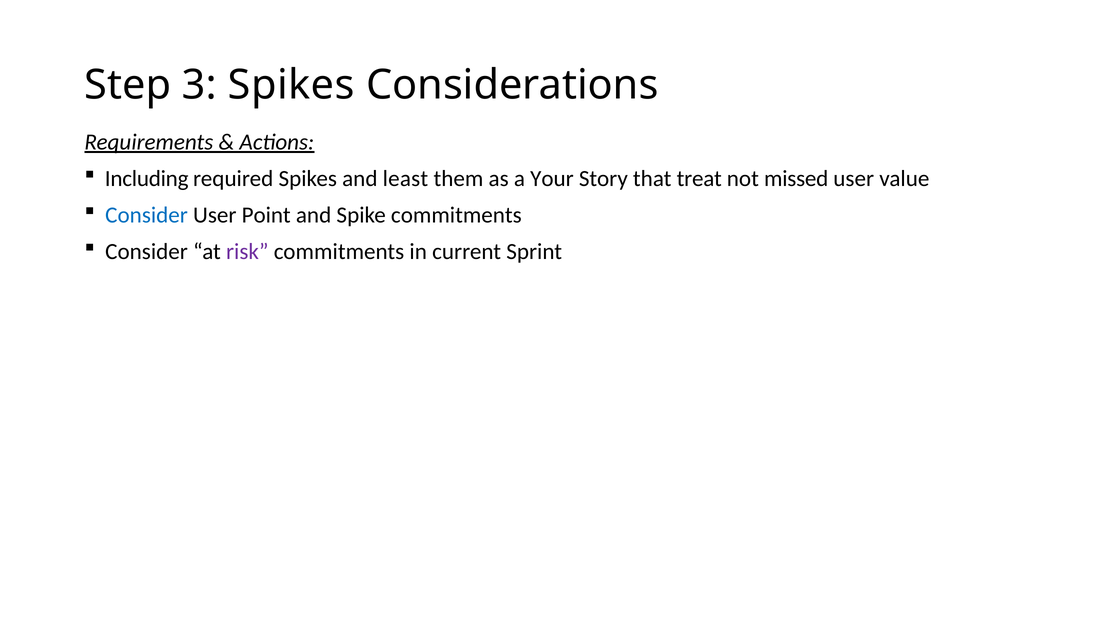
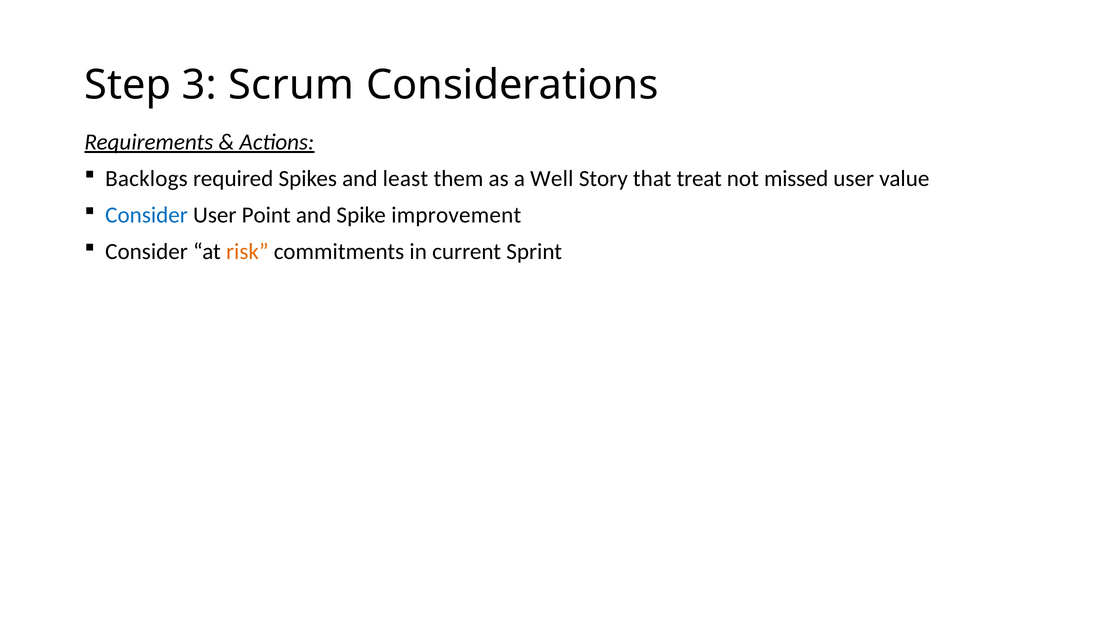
3 Spikes: Spikes -> Scrum (291, 85)
Including: Including -> Backlogs (146, 179)
Your: Your -> Well (552, 179)
Spike commitments: commitments -> improvement (456, 215)
risk colour: purple -> orange (247, 252)
